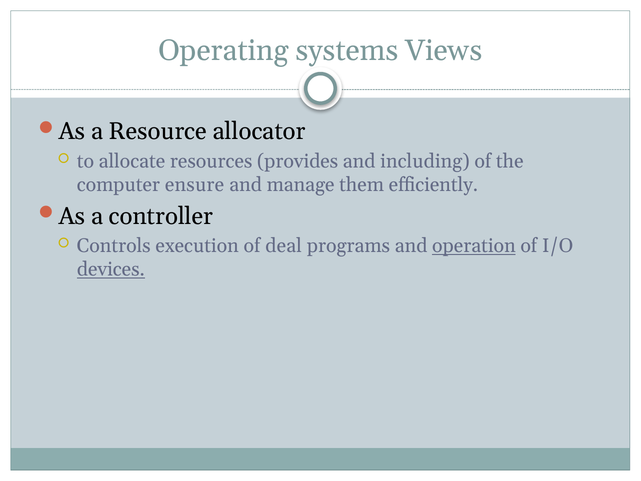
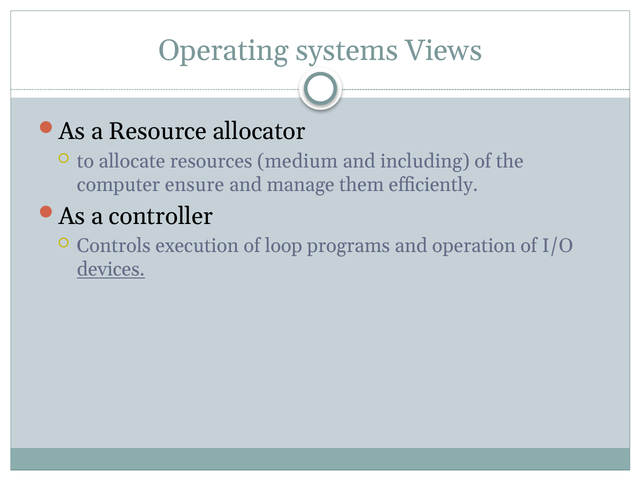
provides: provides -> medium (297, 161)
deal: deal -> loop (284, 246)
operation underline: present -> none (474, 246)
